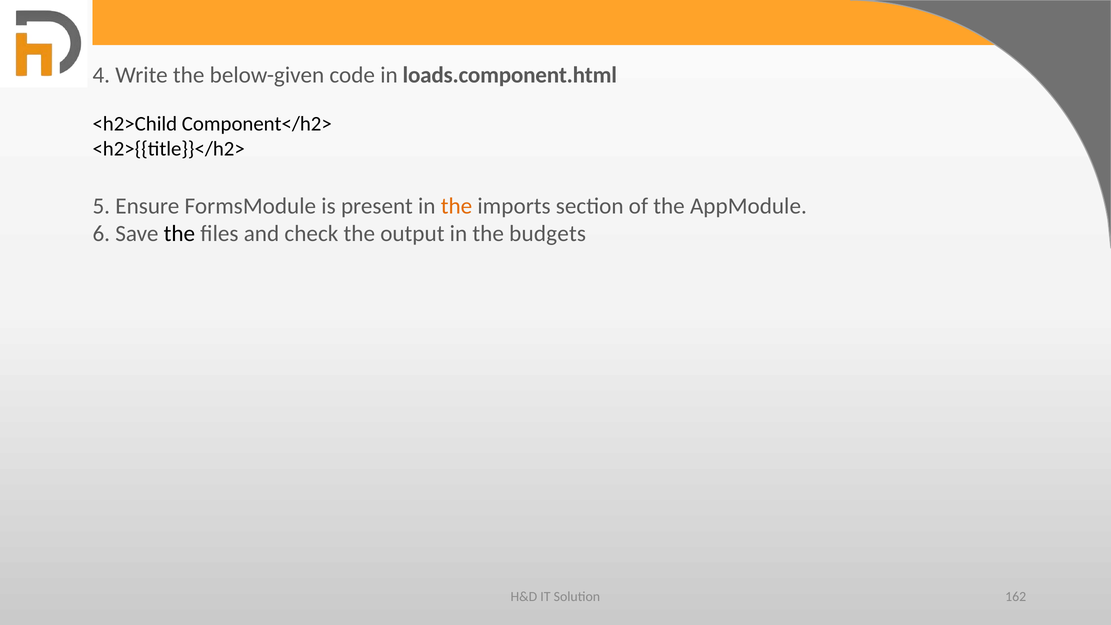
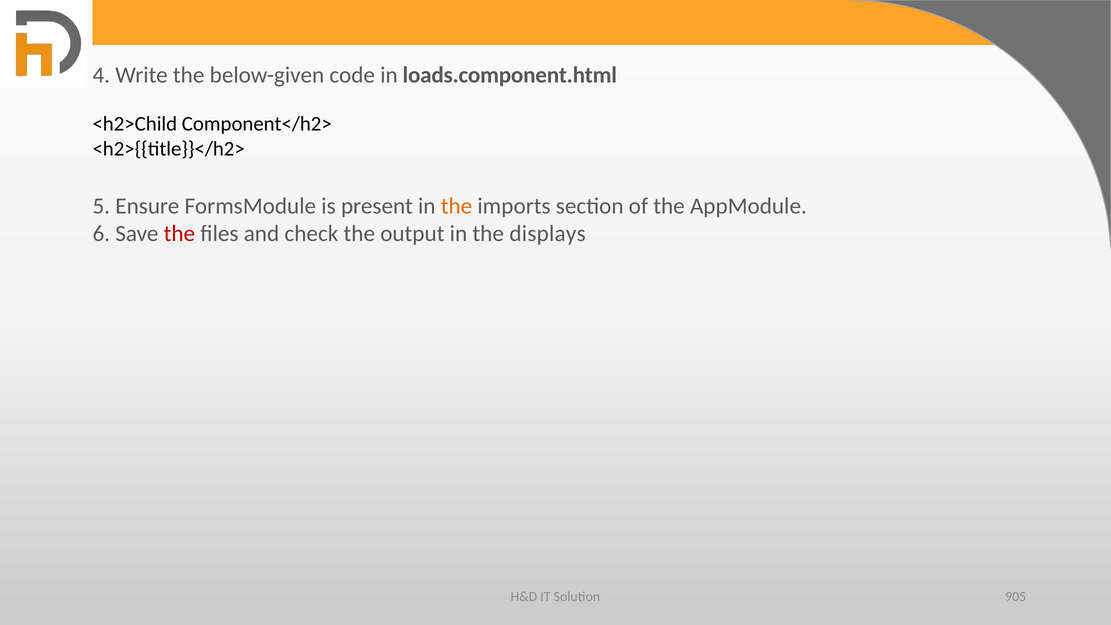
the colour: black -> red (179, 234)
budgets: budgets -> displays (548, 234)
162: 162 -> 905 (1016, 597)
